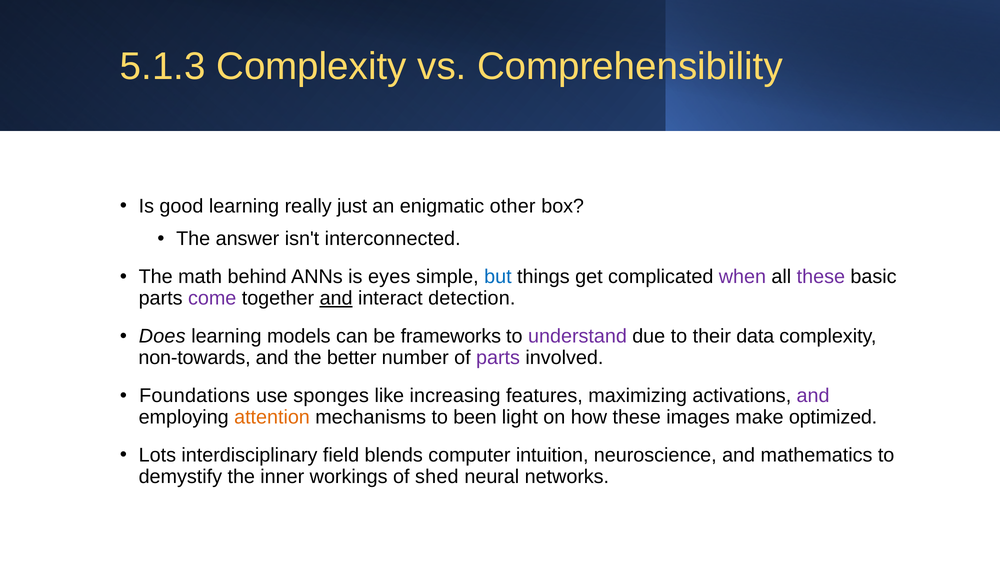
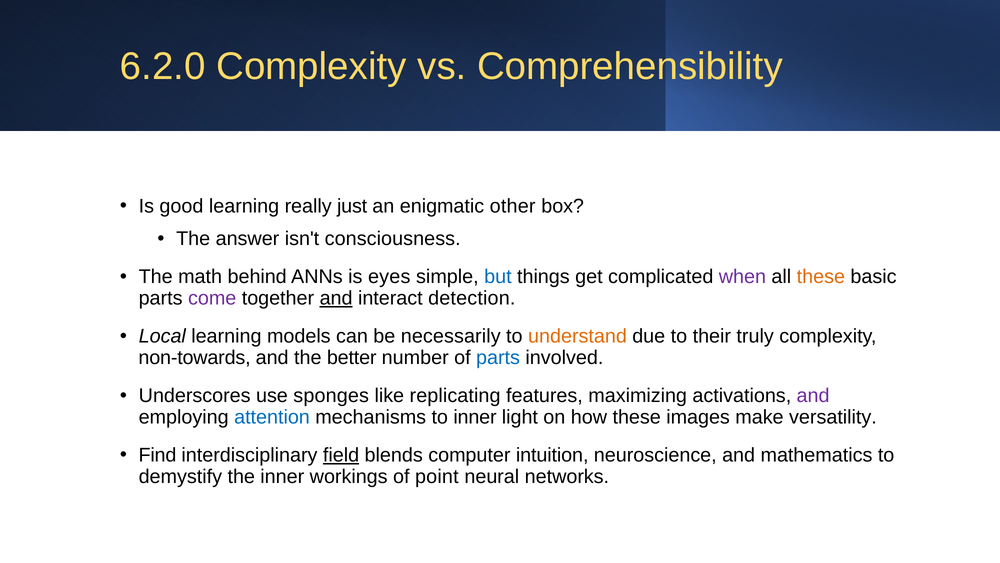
5.1.3: 5.1.3 -> 6.2.0 (163, 66)
interconnected: interconnected -> consciousness (393, 239)
these colour: purple -> orange (821, 277)
Does: Does -> Local (162, 336)
frameworks: frameworks -> necessarily (451, 336)
understand colour: purple -> orange (577, 336)
data: data -> truly (755, 336)
parts colour: purple -> blue (498, 357)
Foundations: Foundations -> Underscores (195, 395)
increasing: increasing -> replicating (455, 395)
attention colour: orange -> blue (272, 417)
to been: been -> inner (475, 417)
optimized: optimized -> versatility (833, 417)
Lots: Lots -> Find (157, 455)
field underline: none -> present (341, 455)
shed: shed -> point (437, 476)
